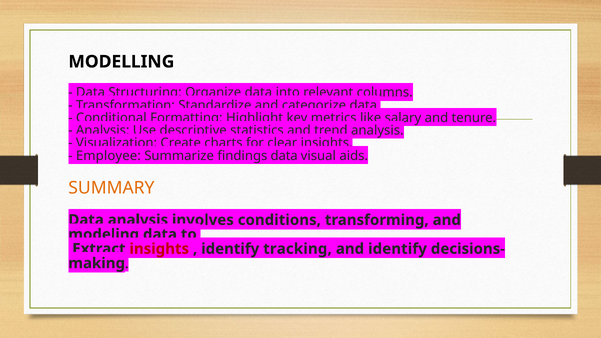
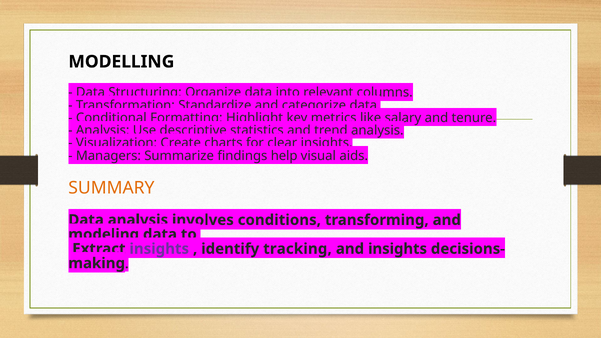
Employee: Employee -> Managers (108, 156)
findings data: data -> help (284, 156)
insights colour: red -> purple (159, 249)
and identify: identify -> insights (398, 249)
